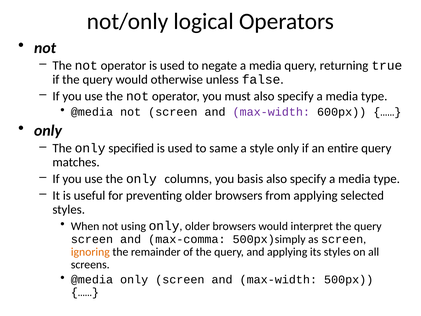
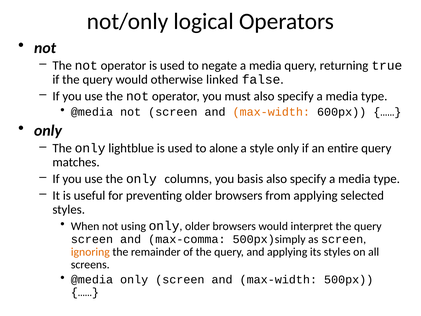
unless: unless -> linked (222, 79)
max-width colour: purple -> orange (271, 112)
specified: specified -> lightblue (131, 148)
same: same -> alone (224, 148)
